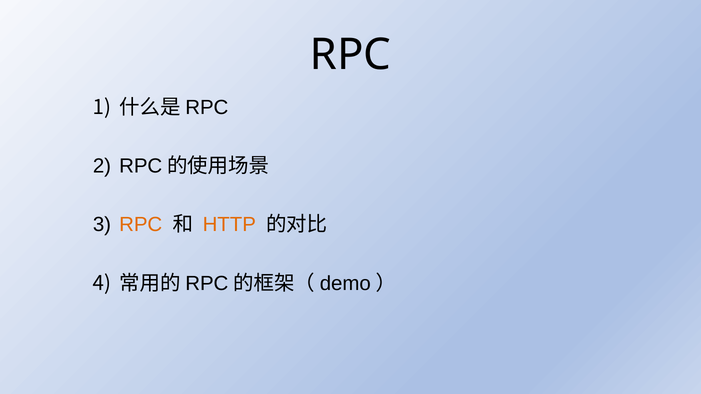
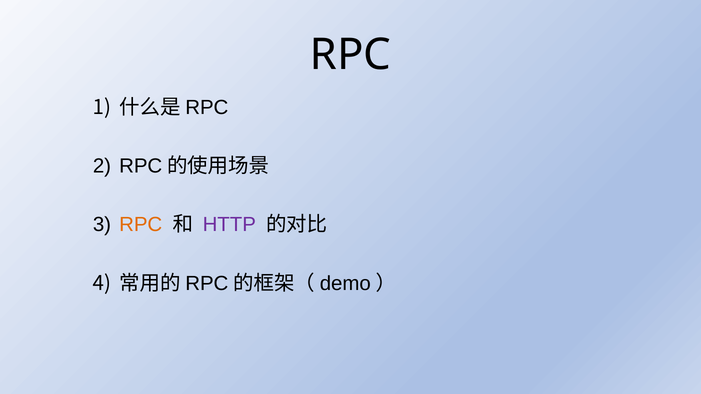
HTTP colour: orange -> purple (229, 225)
